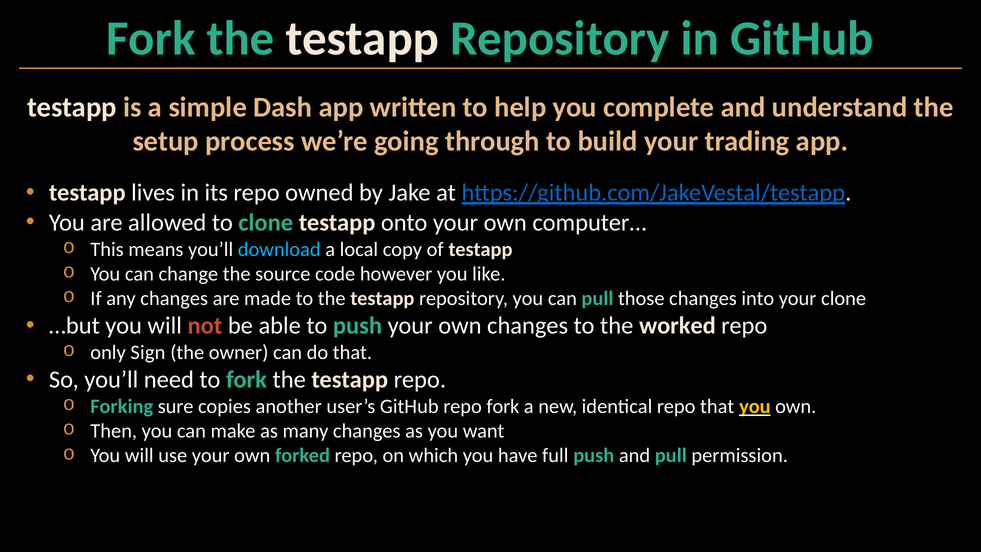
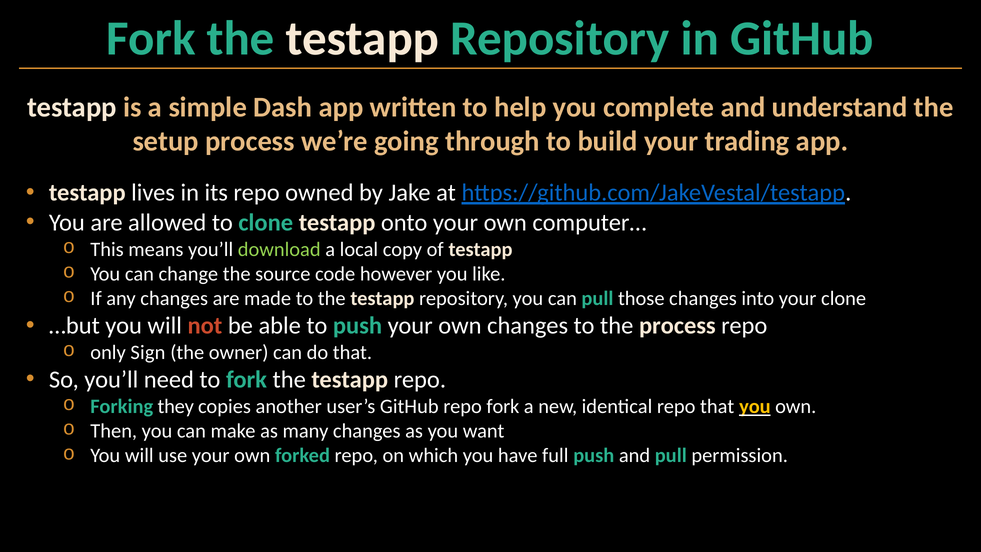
download colour: light blue -> light green (279, 249)
the worked: worked -> process (677, 326)
sure: sure -> they (176, 406)
